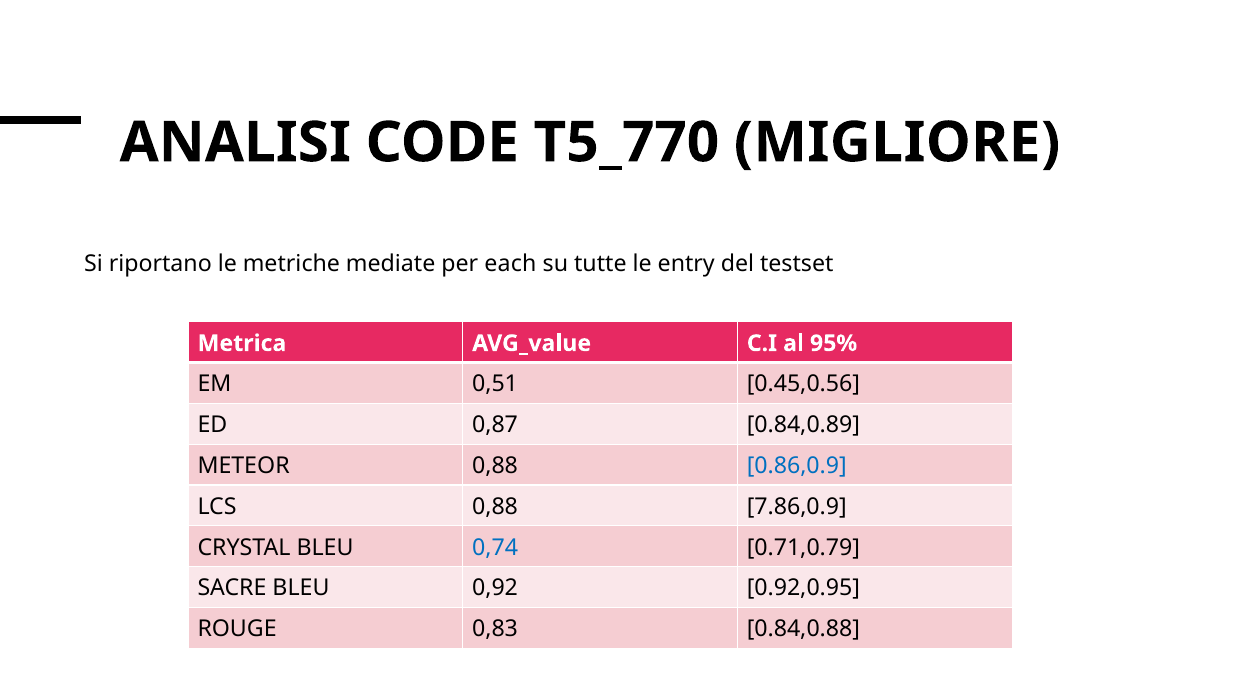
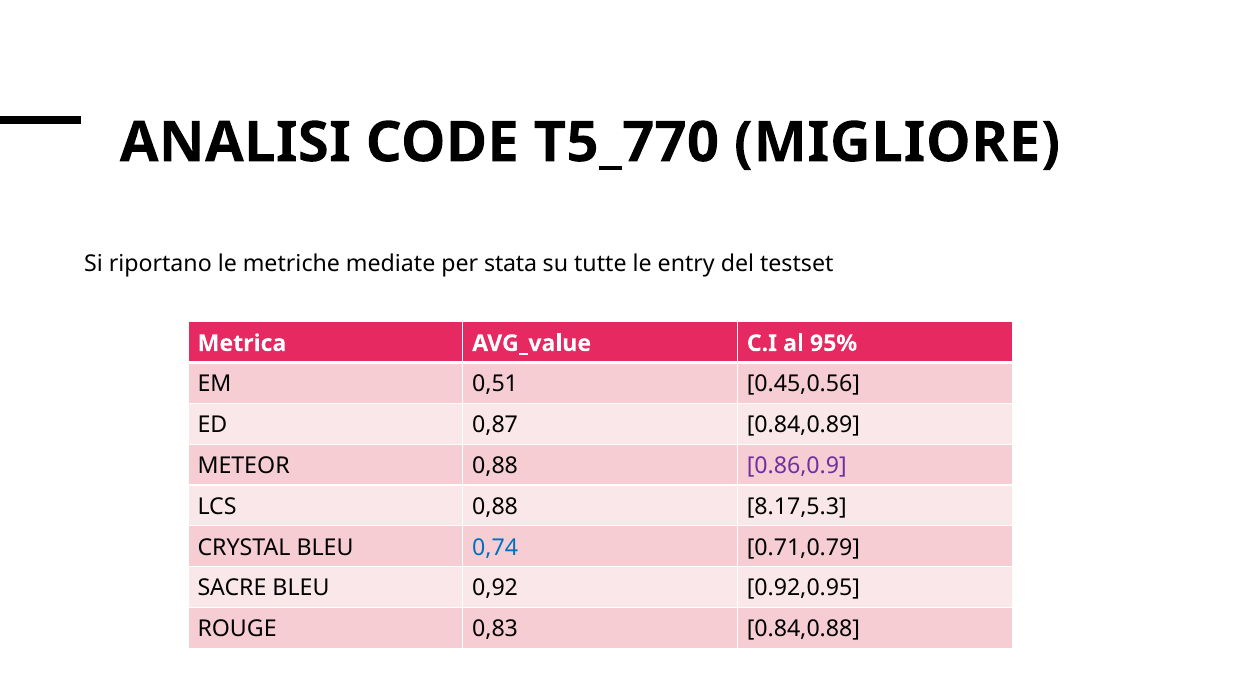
each: each -> stata (511, 264)
0.86,0.9 colour: blue -> purple (797, 466)
7.86,0.9: 7.86,0.9 -> 8.17,5.3 (797, 507)
